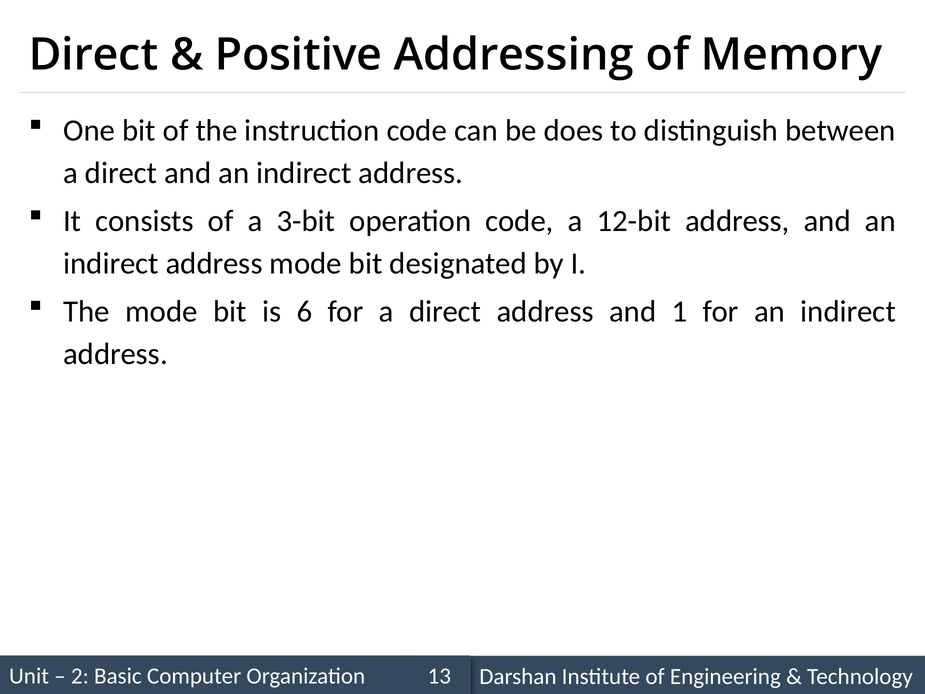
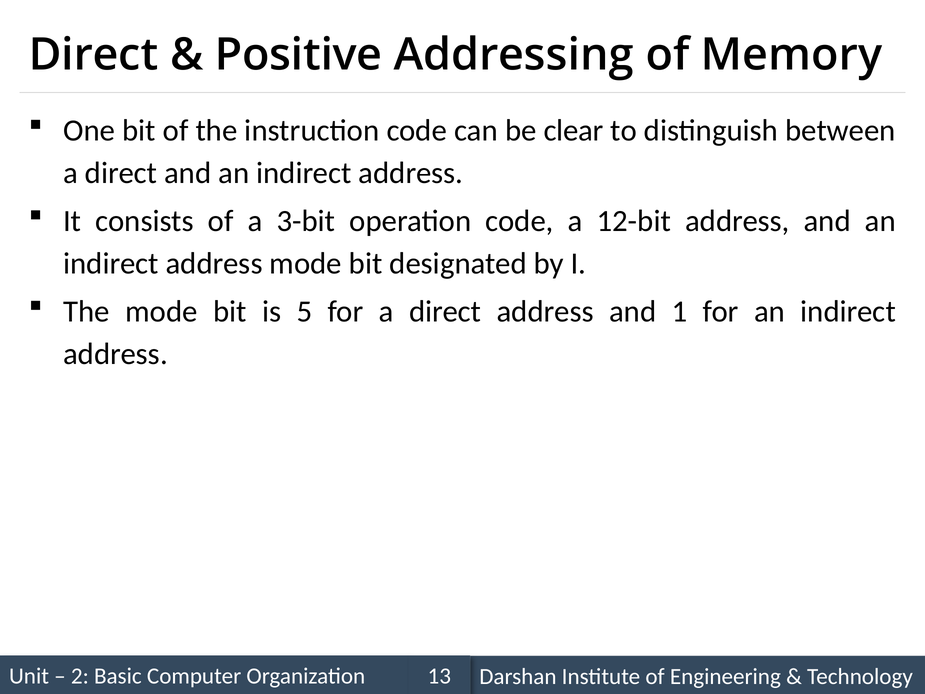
does: does -> clear (574, 131)
6: 6 -> 5 (304, 312)
